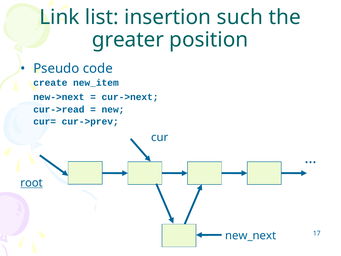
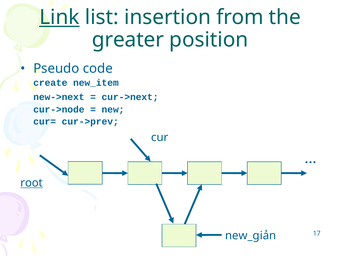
Link underline: none -> present (59, 17)
such: such -> from (240, 17)
cur->read: cur->read -> cur->node (59, 109)
new_next: new_next -> new_giản (251, 235)
